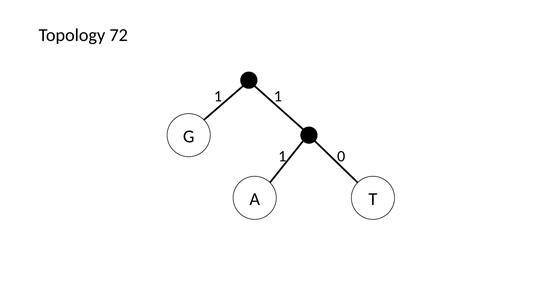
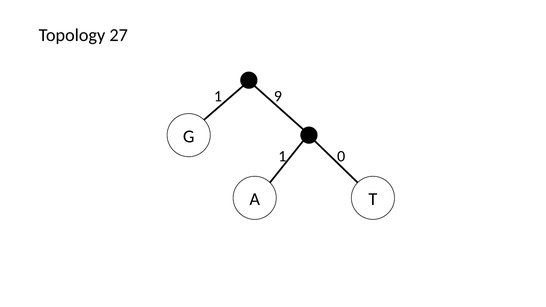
72: 72 -> 27 (119, 35)
1 1: 1 -> 9 (278, 96)
